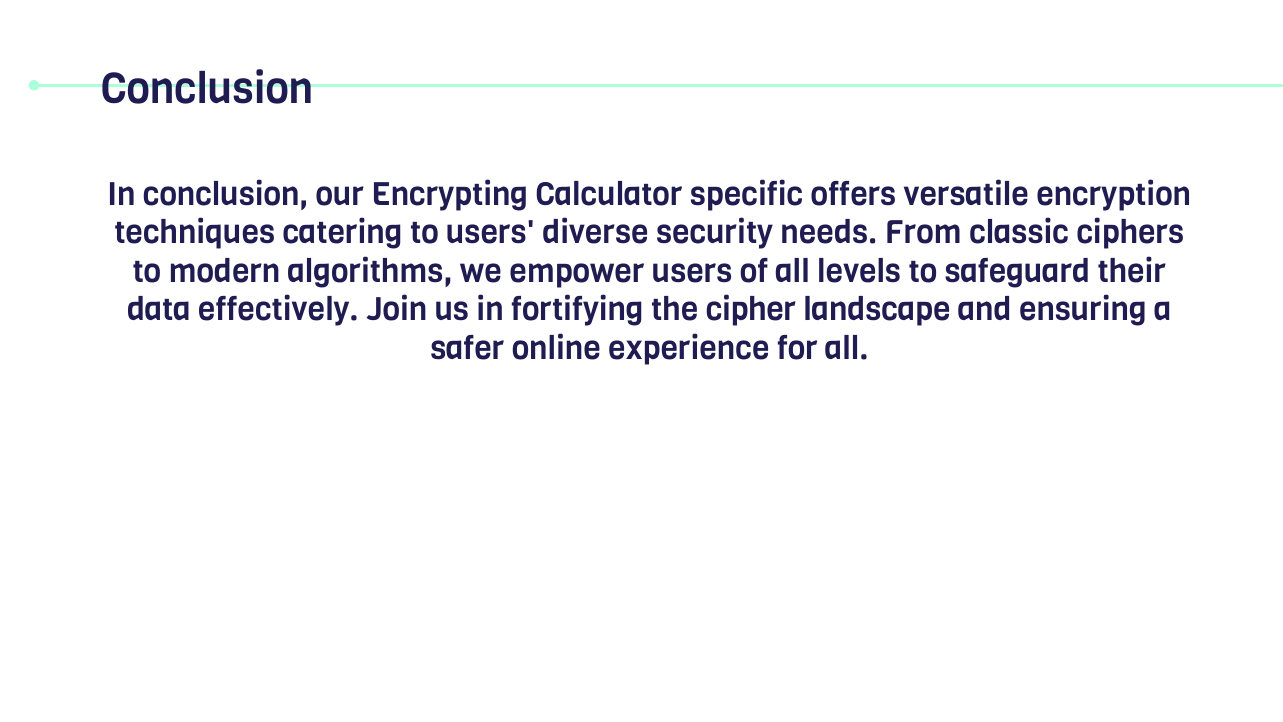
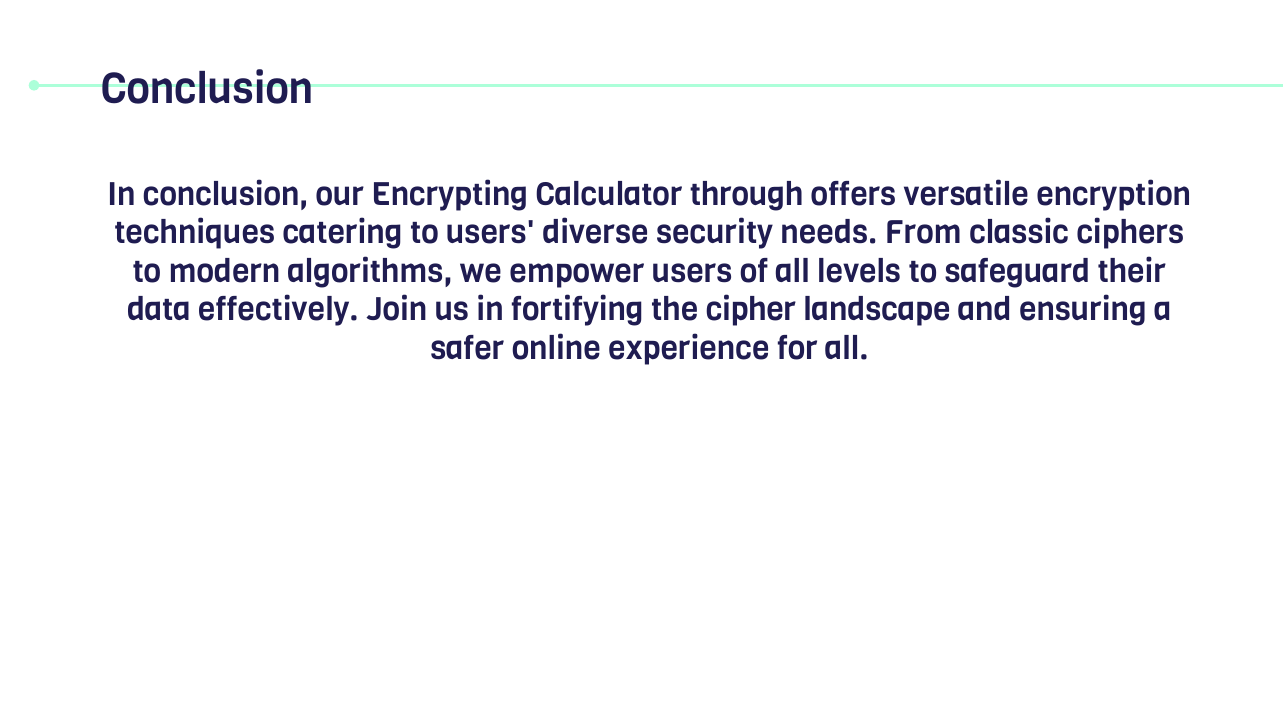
specific: specific -> through (747, 195)
